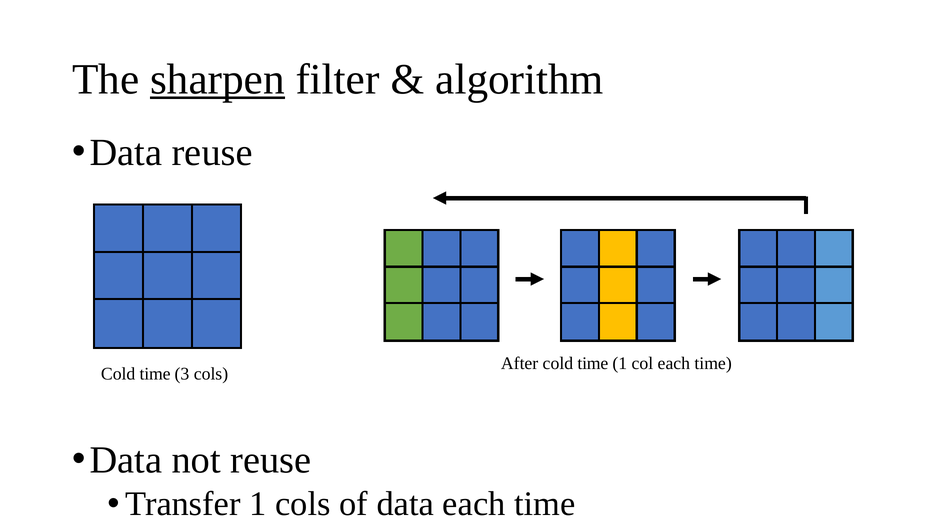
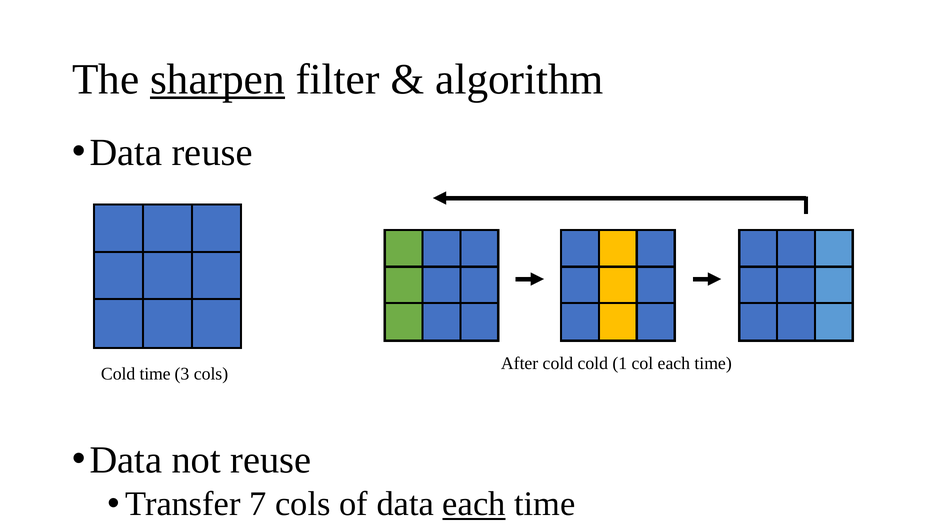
After cold time: time -> cold (593, 364)
Transfer 1: 1 -> 7 (258, 505)
each underline: none -> present (474, 505)
